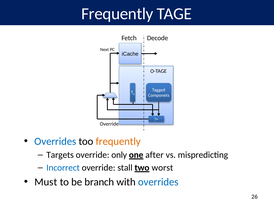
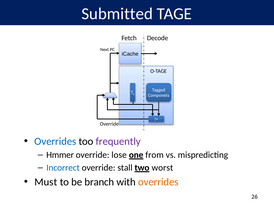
Frequently: Frequently -> Submitted (117, 14)
frequently colour: orange -> purple (118, 141)
Targets: Targets -> Hmmer (60, 155)
only: only -> lose (119, 155)
after: after -> from (155, 155)
overrides colour: blue -> orange (158, 181)
